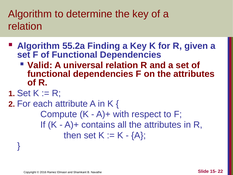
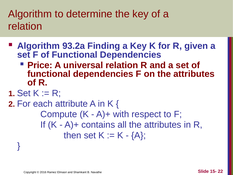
55.2a: 55.2a -> 93.2a (74, 46)
Valid: Valid -> Price (40, 65)
